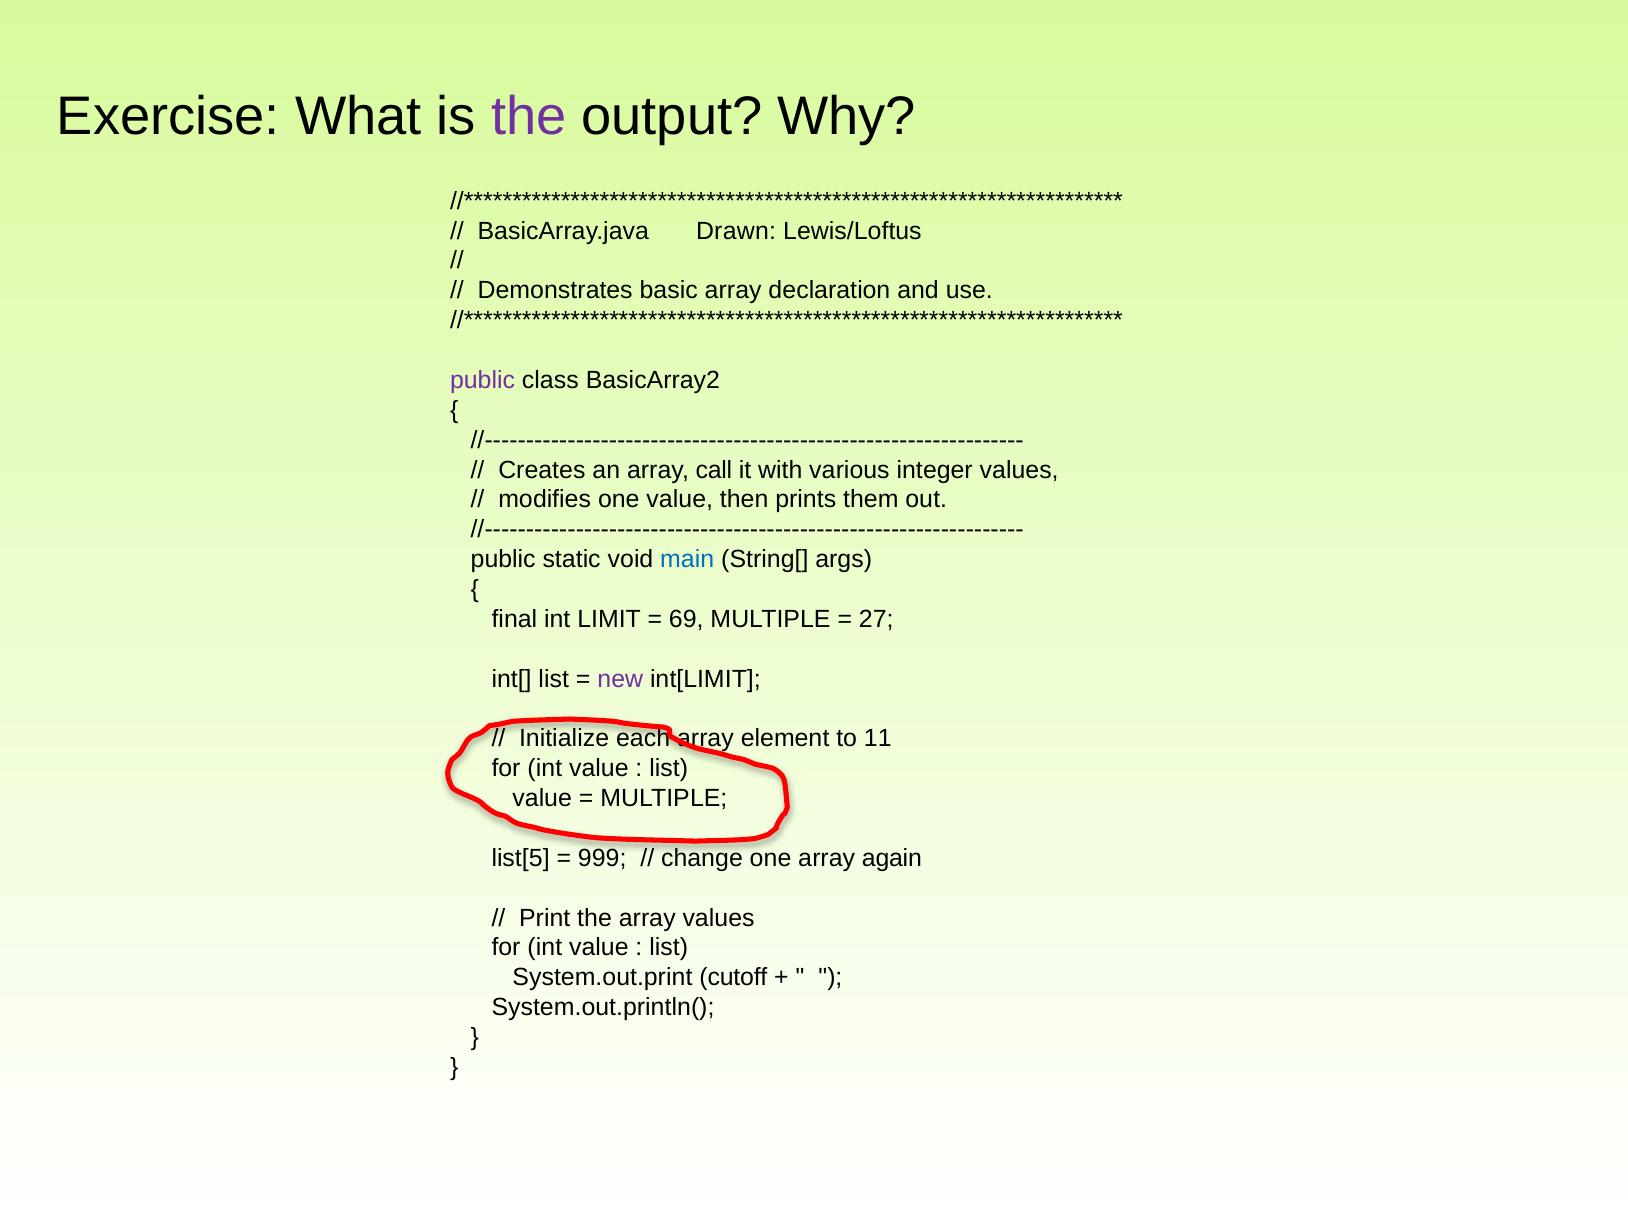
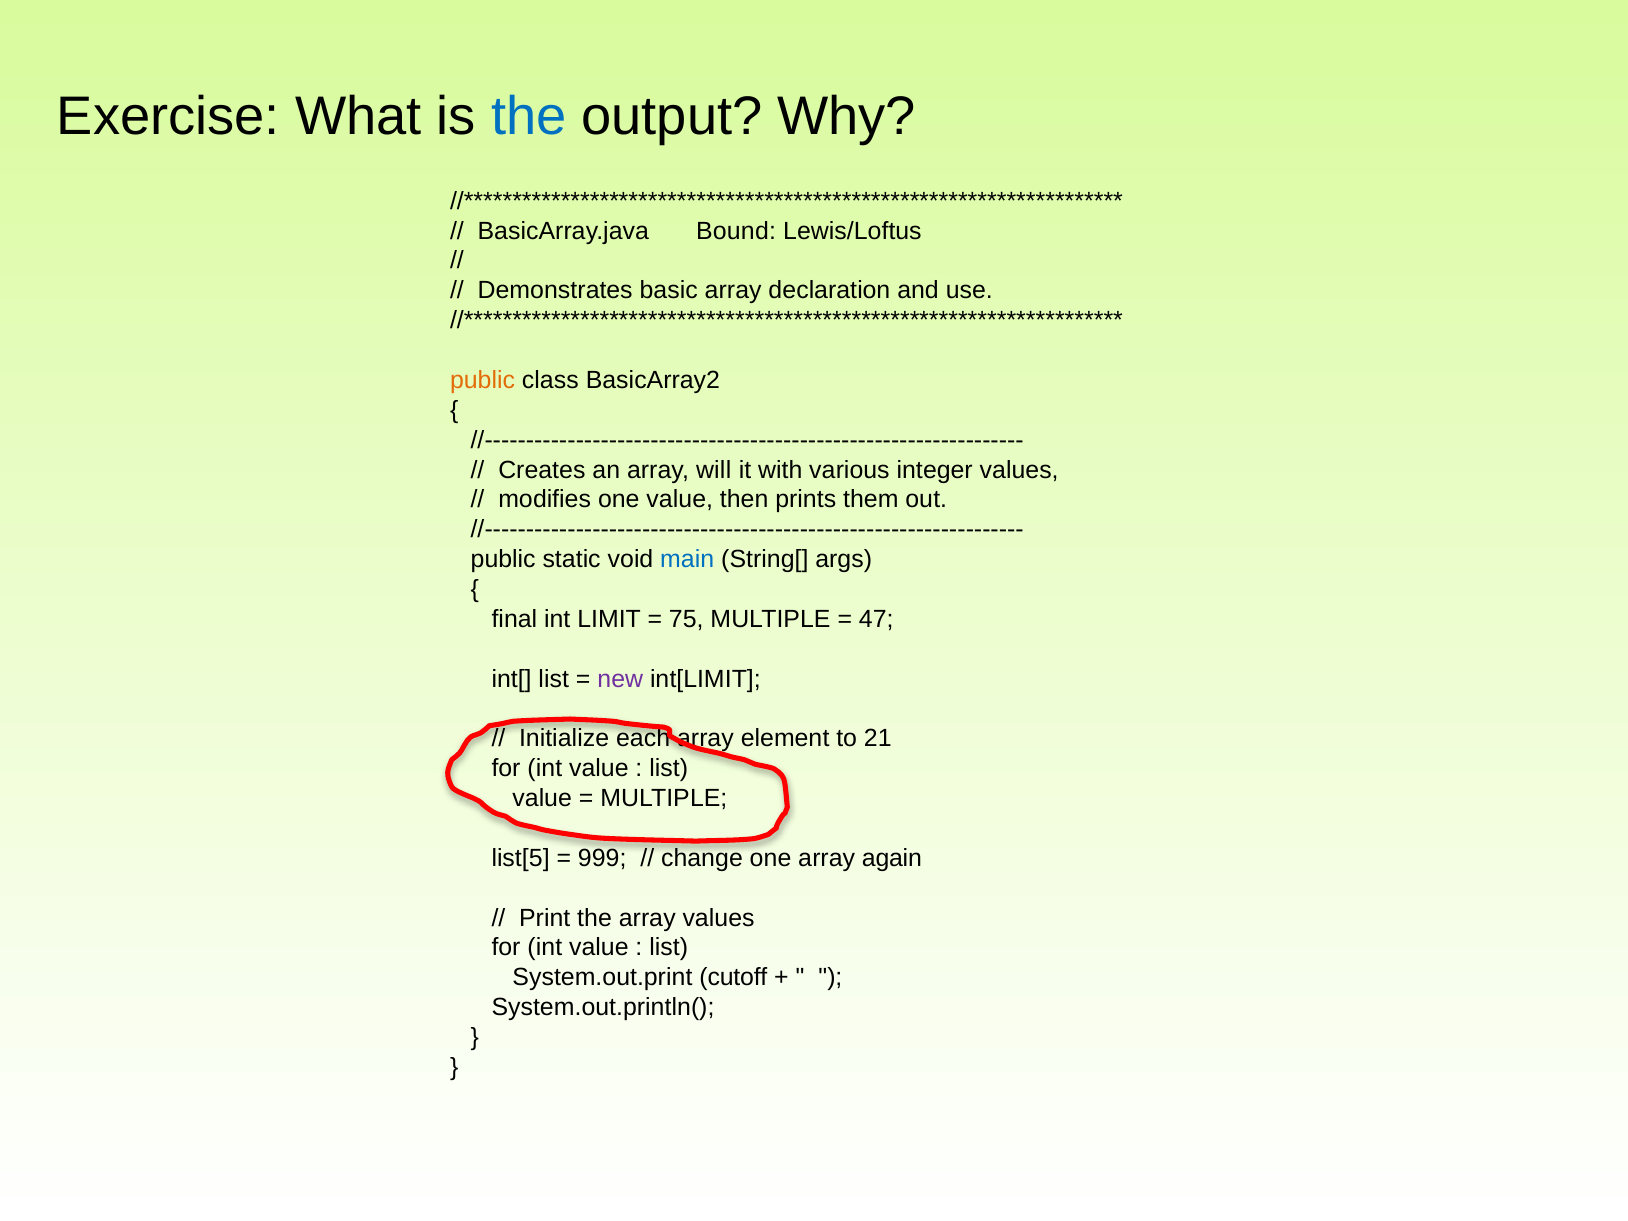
the colour: purple -> blue (529, 116)
Drawn: Drawn -> Bound (736, 231)
public colour: purple -> orange (483, 380)
call: call -> will (714, 470)
69: 69 -> 75 (686, 619)
27: 27 -> 47 (876, 619)
11: 11 -> 21 (878, 739)
